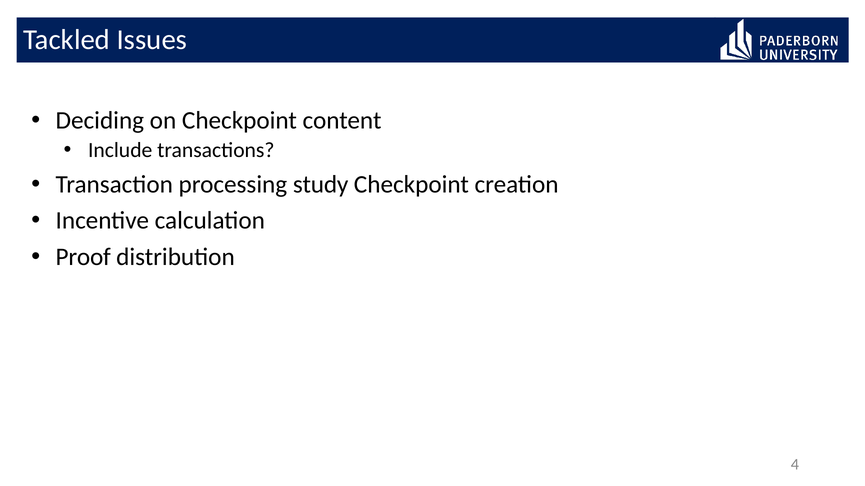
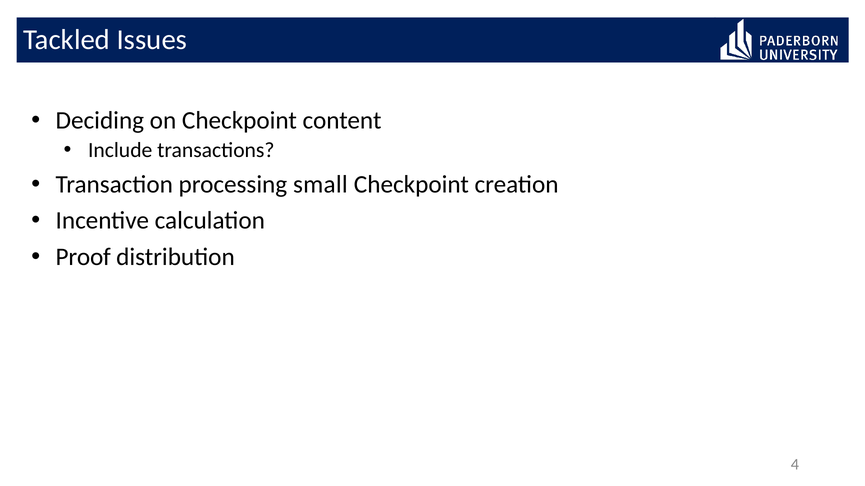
study: study -> small (320, 185)
